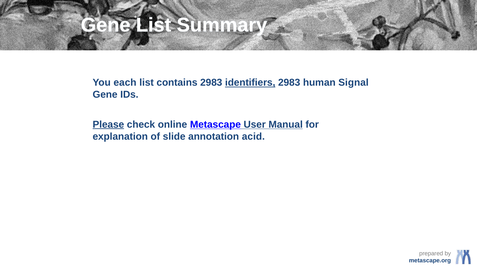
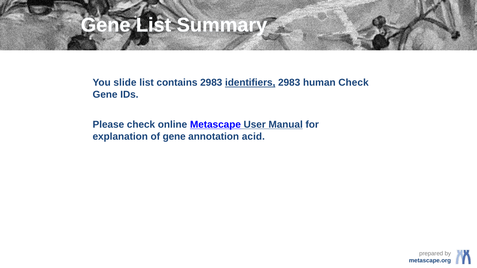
each: each -> slide (125, 83)
human Signal: Signal -> Check (354, 83)
Please underline: present -> none (108, 125)
of slide: slide -> gene (174, 137)
